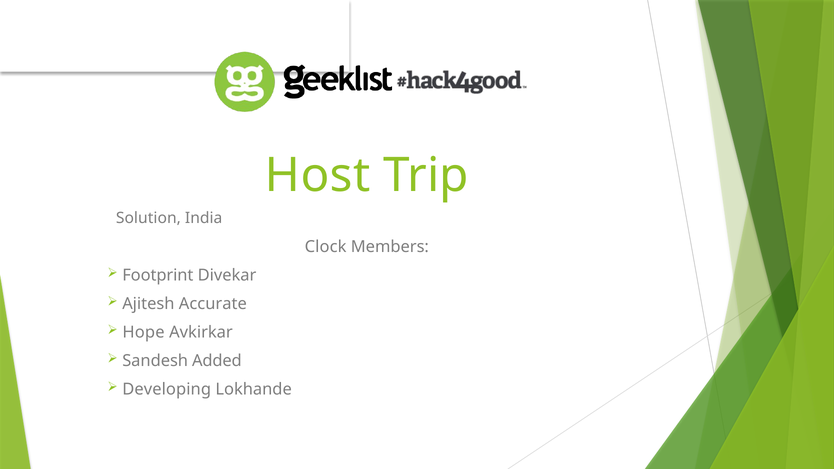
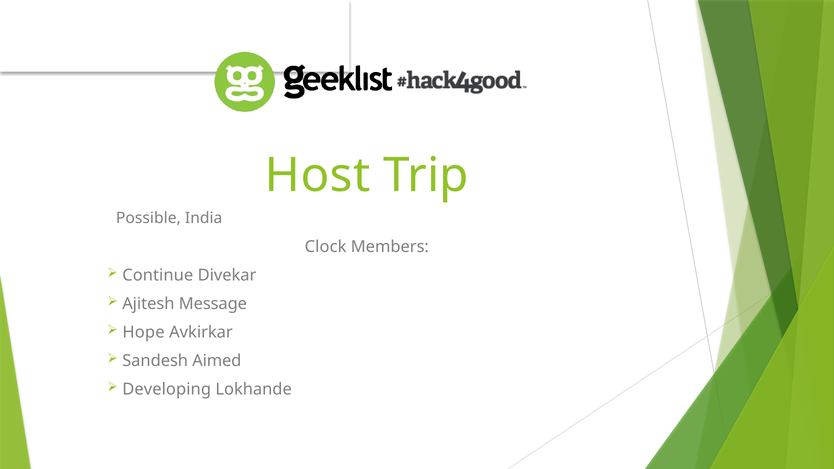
Solution: Solution -> Possible (148, 218)
Footprint: Footprint -> Continue (158, 275)
Accurate: Accurate -> Message (213, 304)
Added: Added -> Aimed (217, 361)
